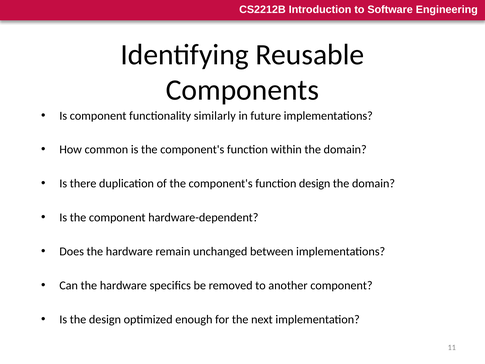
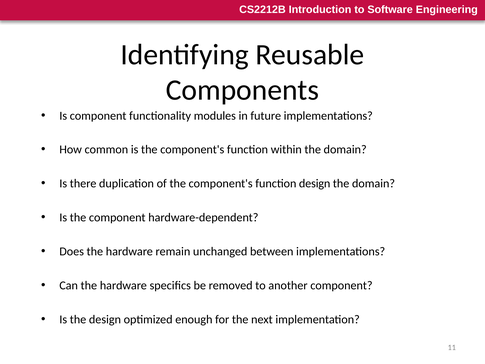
similarly: similarly -> modules (215, 116)
